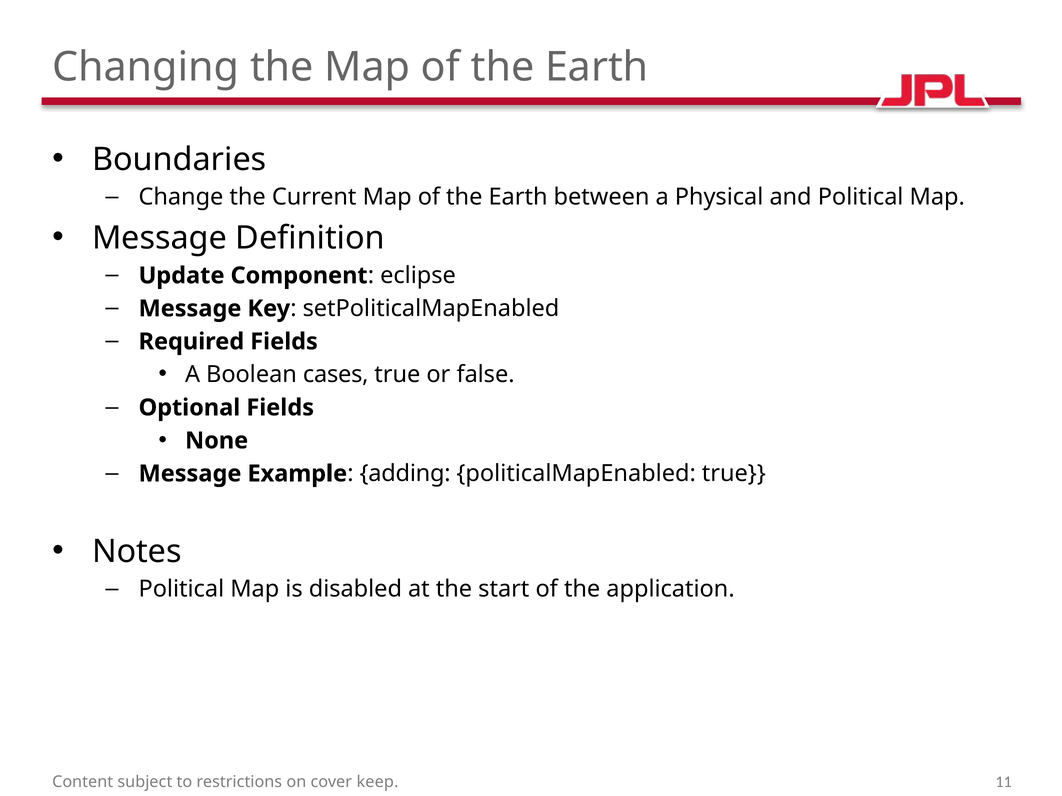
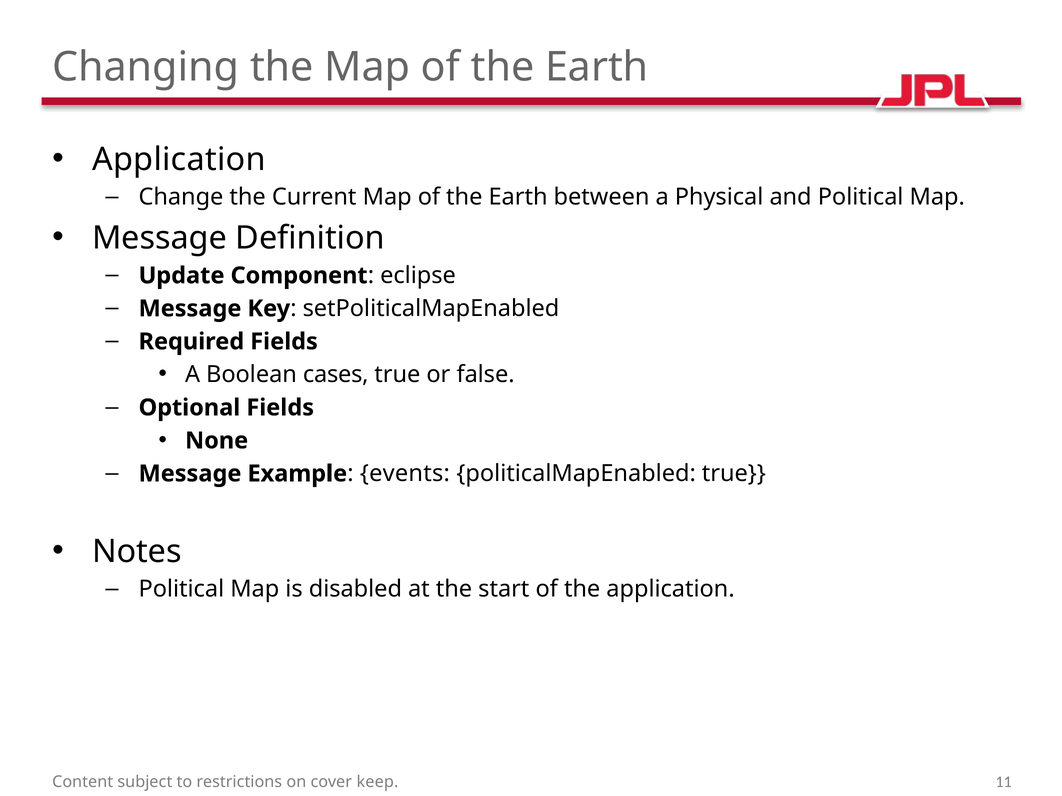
Boundaries: Boundaries -> Application (179, 160)
adding: adding -> events (405, 474)
